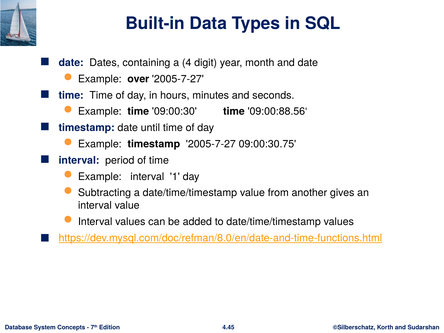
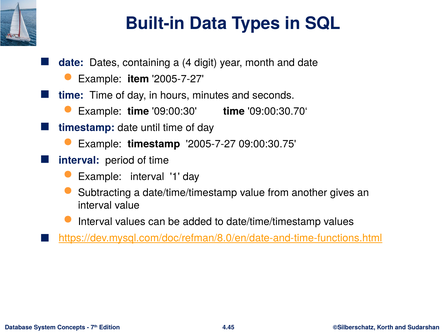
over: over -> item (138, 79)
09:00:88.56‘: 09:00:88.56‘ -> 09:00:30.70‘ (277, 112)
